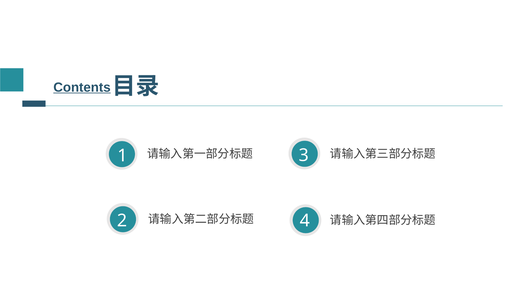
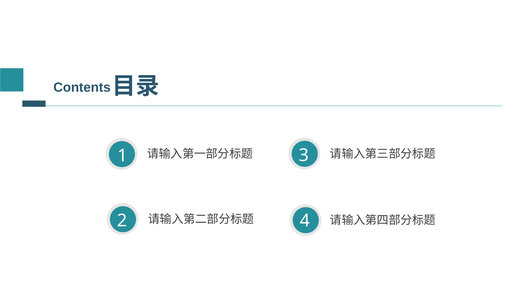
Contents underline: present -> none (82, 87)
